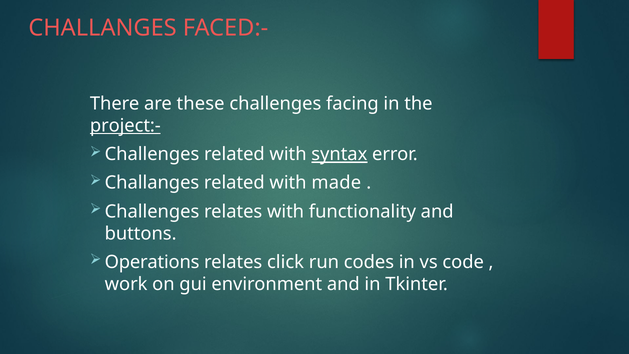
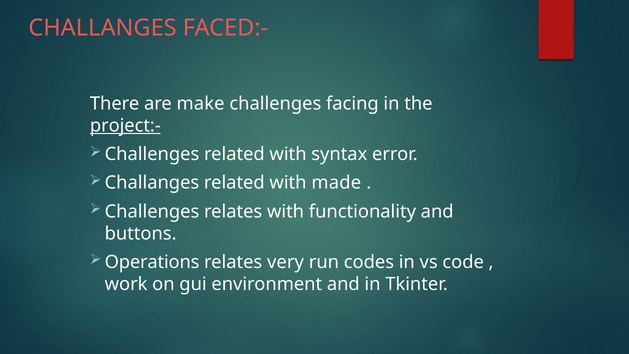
these: these -> make (201, 104)
syntax underline: present -> none (339, 154)
click: click -> very (286, 262)
